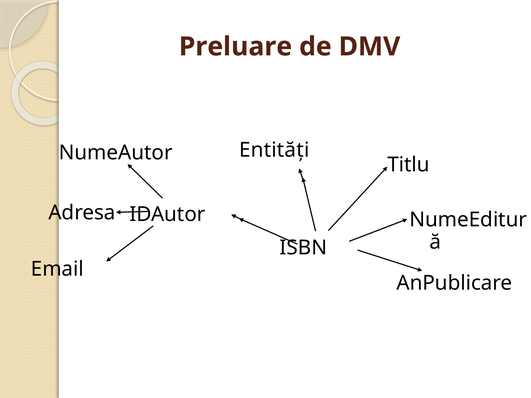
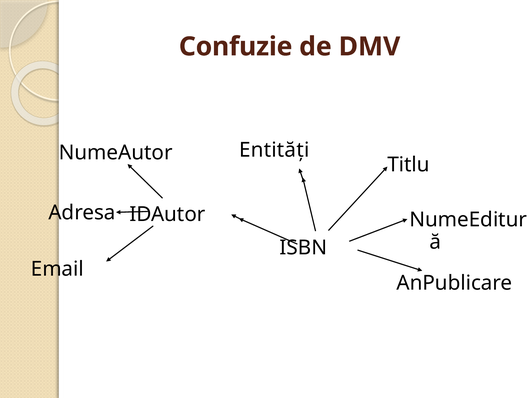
Preluare: Preluare -> Confuzie (236, 47)
